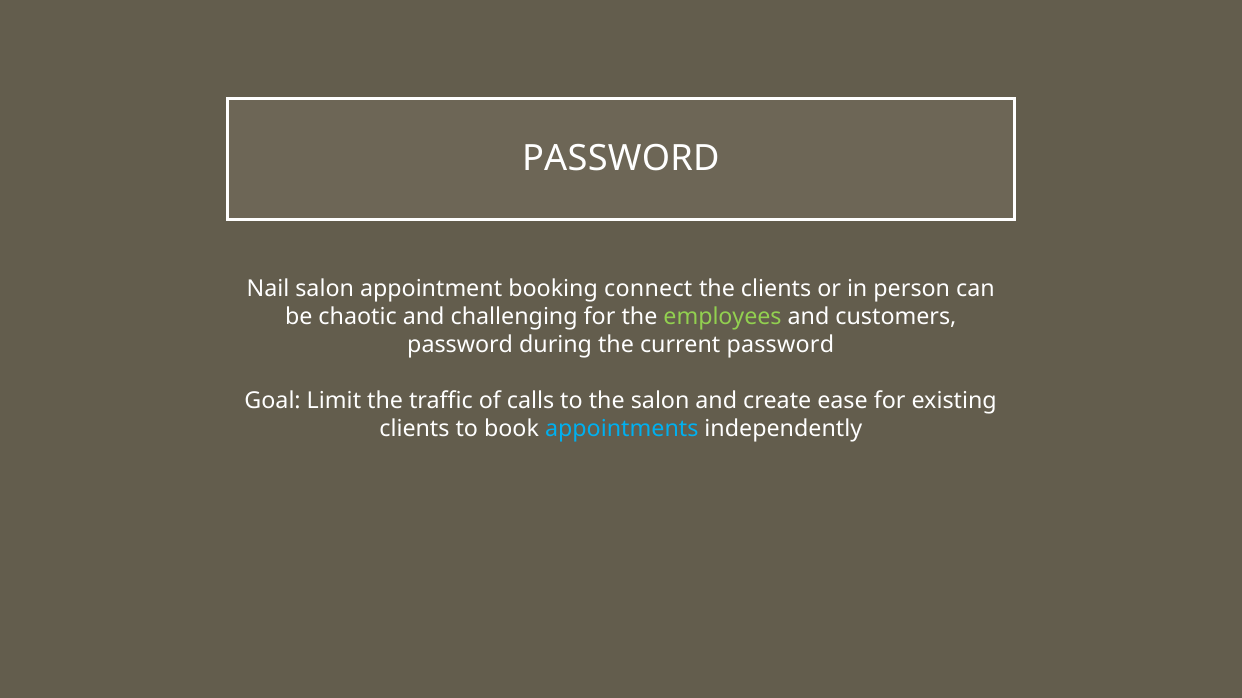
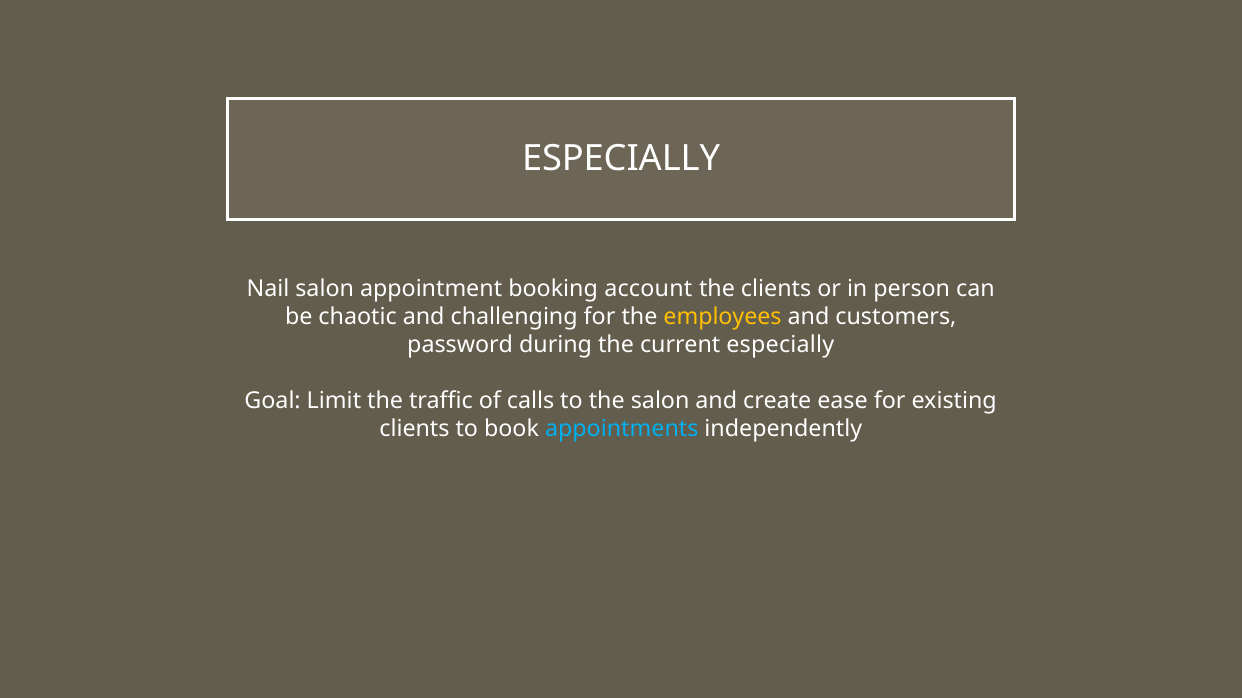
PASSWORD: PASSWORD -> ESPECIALLY (621, 159)
connect: connect -> account (648, 289)
employees colour: light green -> yellow (723, 317)
current password: password -> especially (780, 345)
